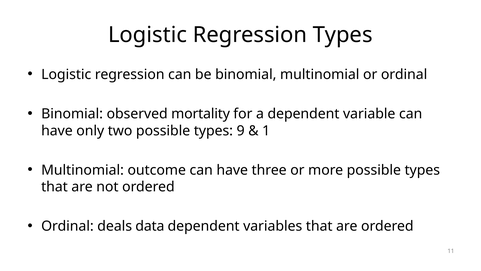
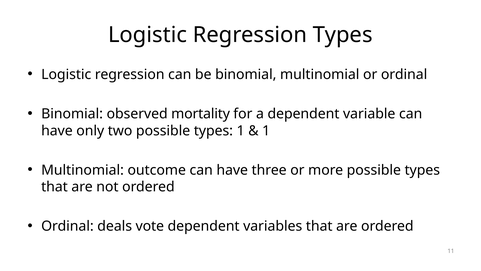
types 9: 9 -> 1 (241, 130)
data: data -> vote (150, 226)
